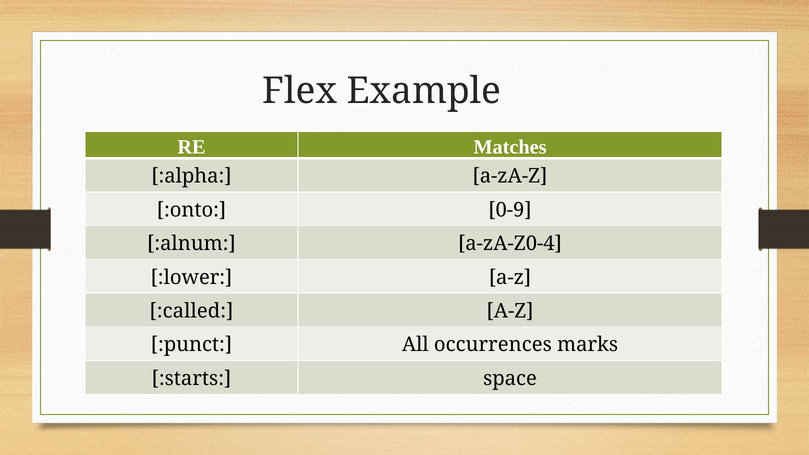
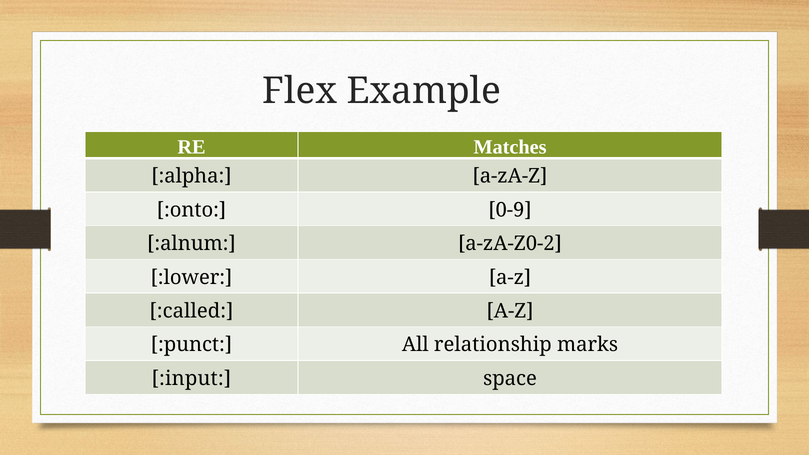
a-zA-Z0-4: a-zA-Z0-4 -> a-zA-Z0-2 (510, 244)
occurrences: occurrences -> relationship (493, 345)
:starts: :starts -> :input (191, 379)
